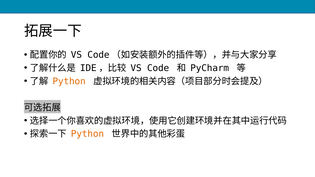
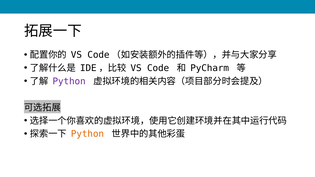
Python colour: orange -> purple (69, 81)
